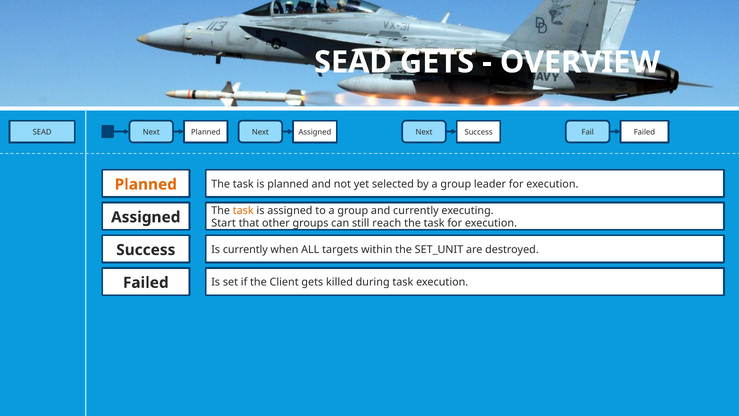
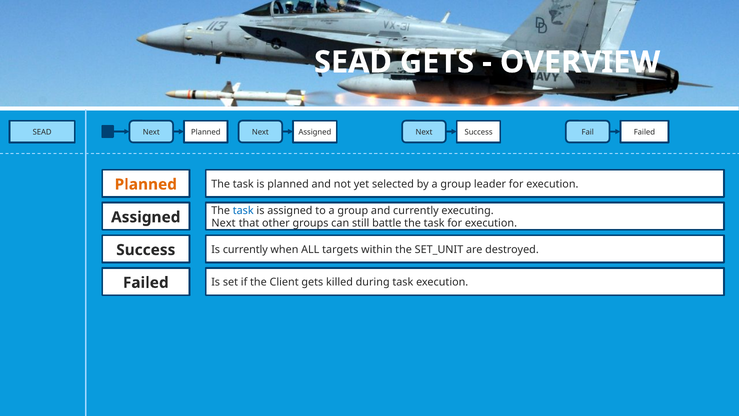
task colour: orange -> blue (243, 210)
Start: Start -> Next (224, 223)
reach: reach -> battle (387, 223)
